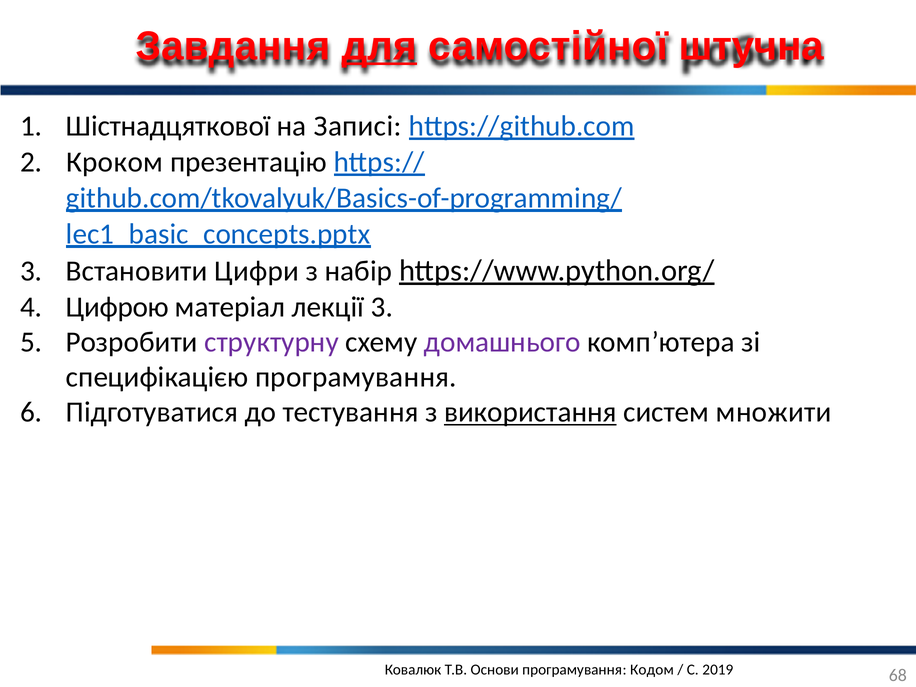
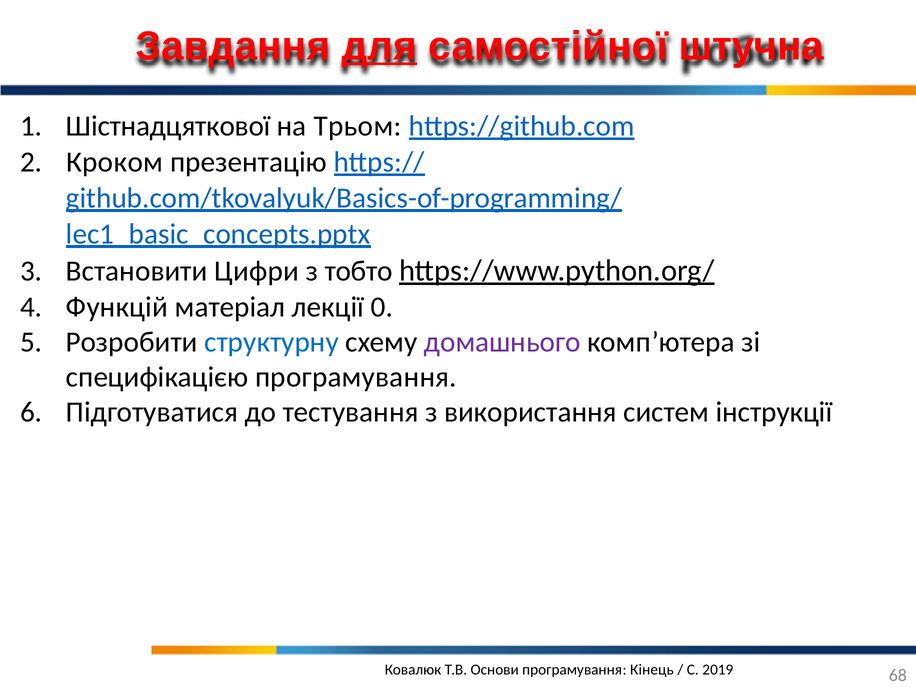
Записі: Записі -> Трьом (358, 126)
набір: набір -> тобто (359, 271)
Цифрою: Цифрою -> Функцій (117, 307)
лекції 3: 3 -> 0 (382, 307)
структурну colour: purple -> blue (272, 342)
використання underline: present -> none (530, 412)
множити: множити -> інструкції (774, 412)
Кодом: Кодом -> Кінець (652, 670)
